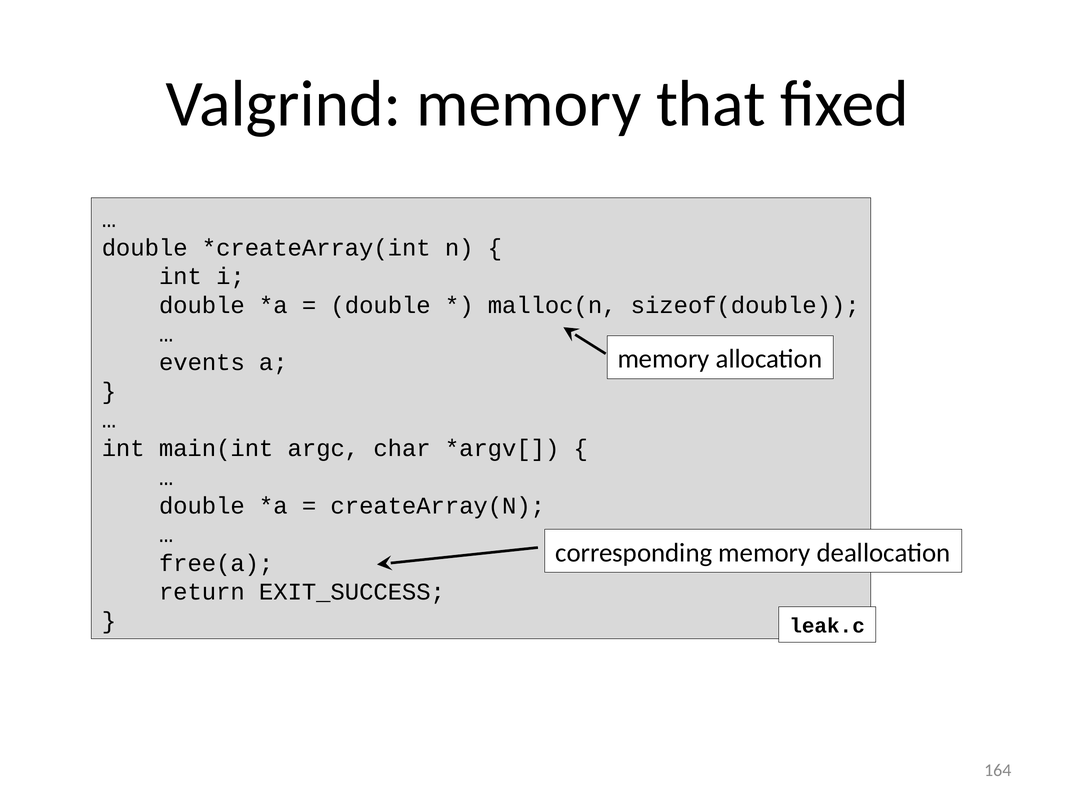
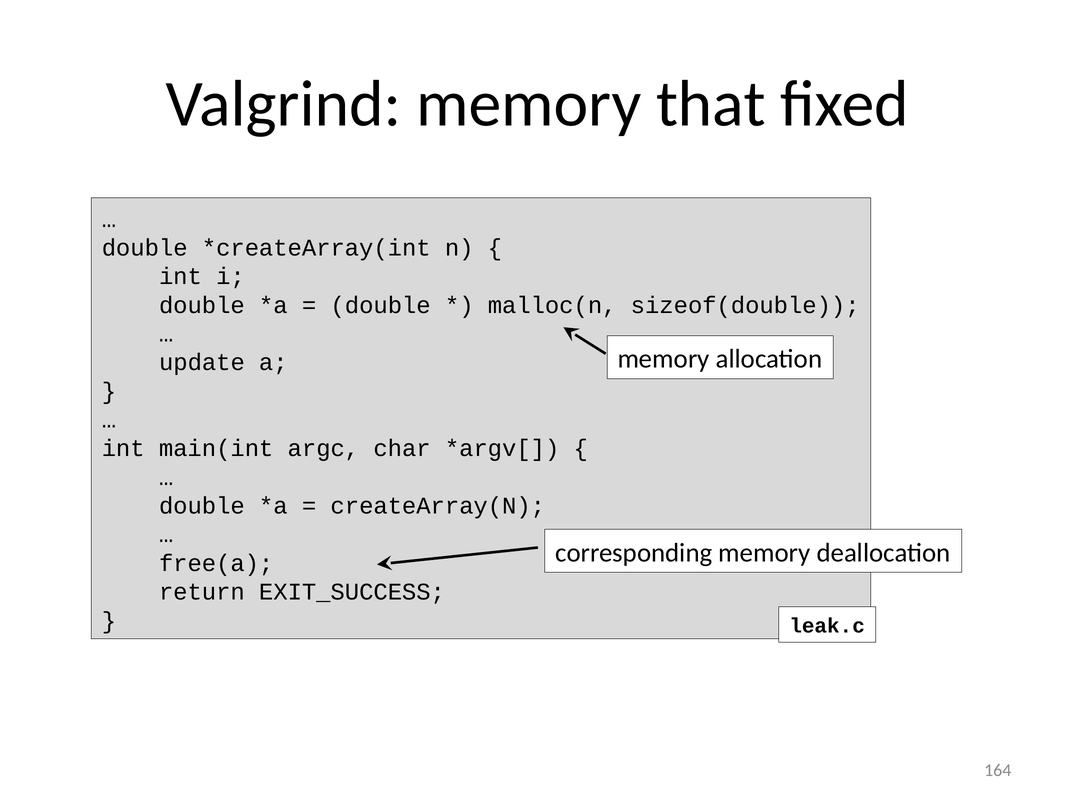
events: events -> update (202, 363)
